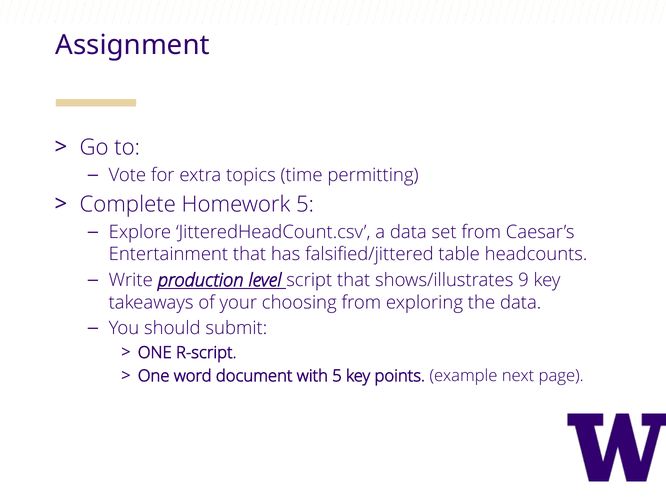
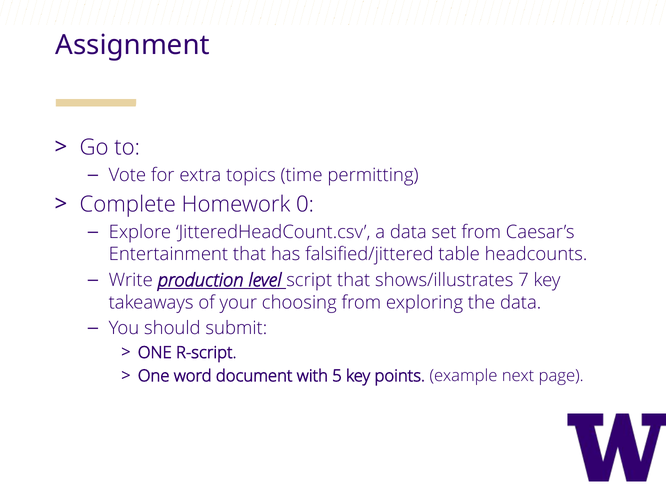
Homework 5: 5 -> 0 (305, 205)
9: 9 -> 7 (523, 281)
